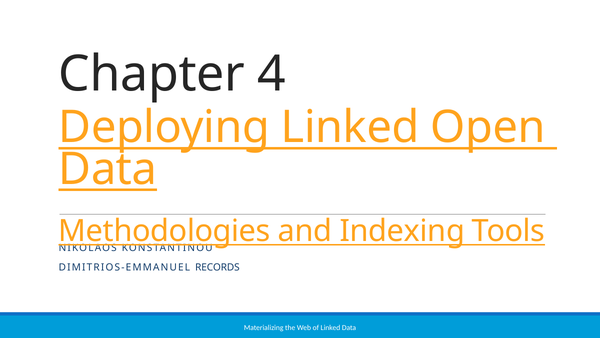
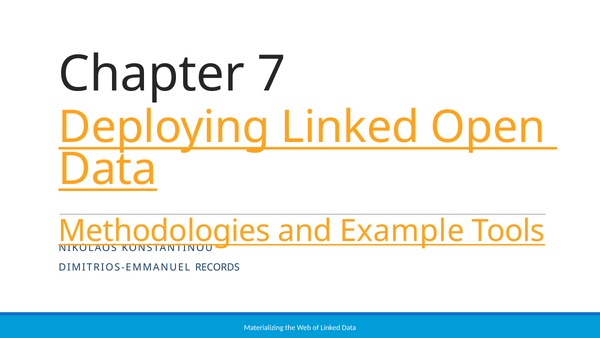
4: 4 -> 7 (272, 74)
Indexing: Indexing -> Example (402, 231)
